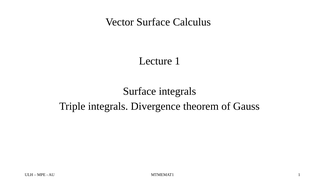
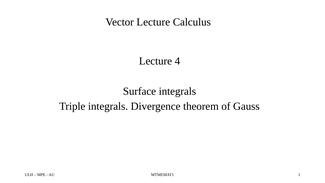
Vector Surface: Surface -> Lecture (153, 22)
Lecture 1: 1 -> 4 (177, 61)
